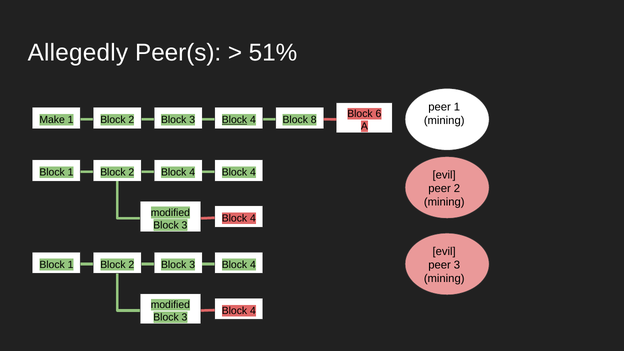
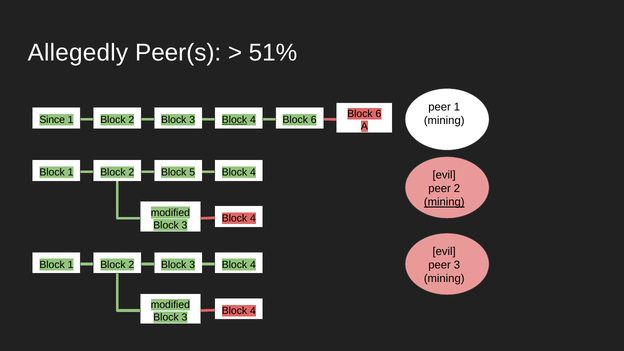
Make: Make -> Since (52, 120)
8: 8 -> 6 (314, 120)
2 Block 4: 4 -> 5 (192, 172)
mining underline: none -> present (444, 202)
